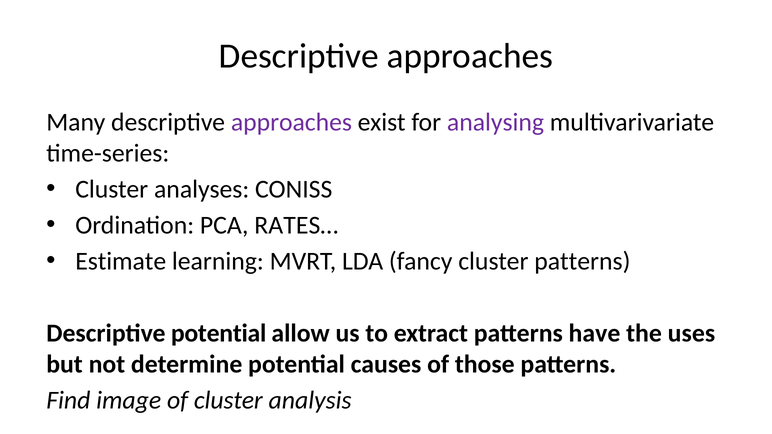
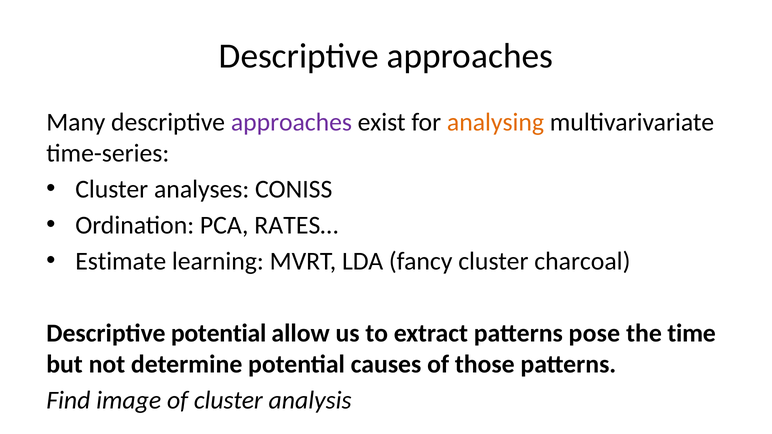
analysing colour: purple -> orange (495, 122)
cluster patterns: patterns -> charcoal (582, 261)
have: have -> pose (594, 333)
uses: uses -> time (692, 333)
